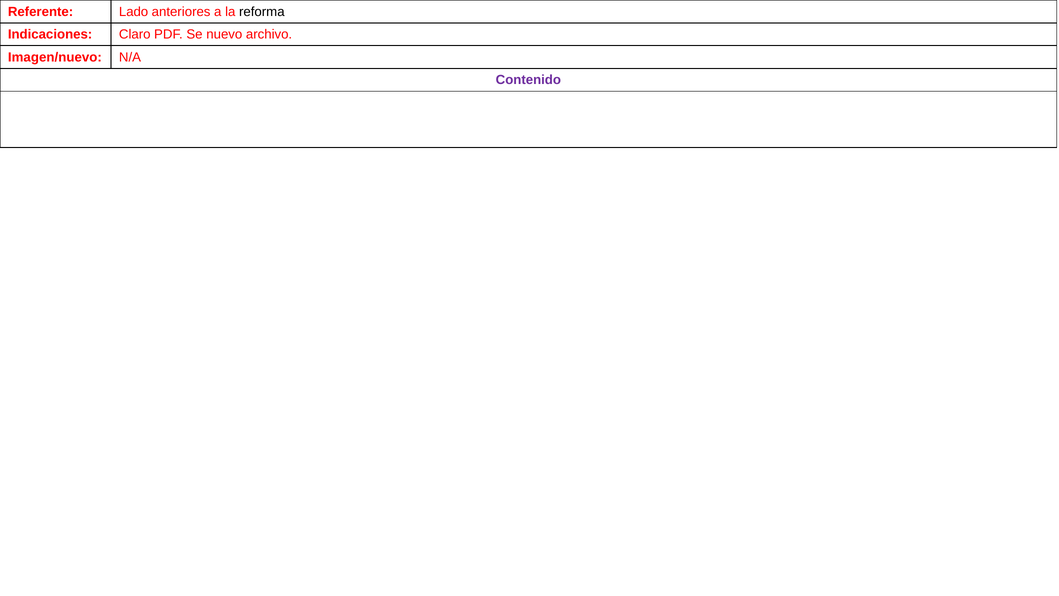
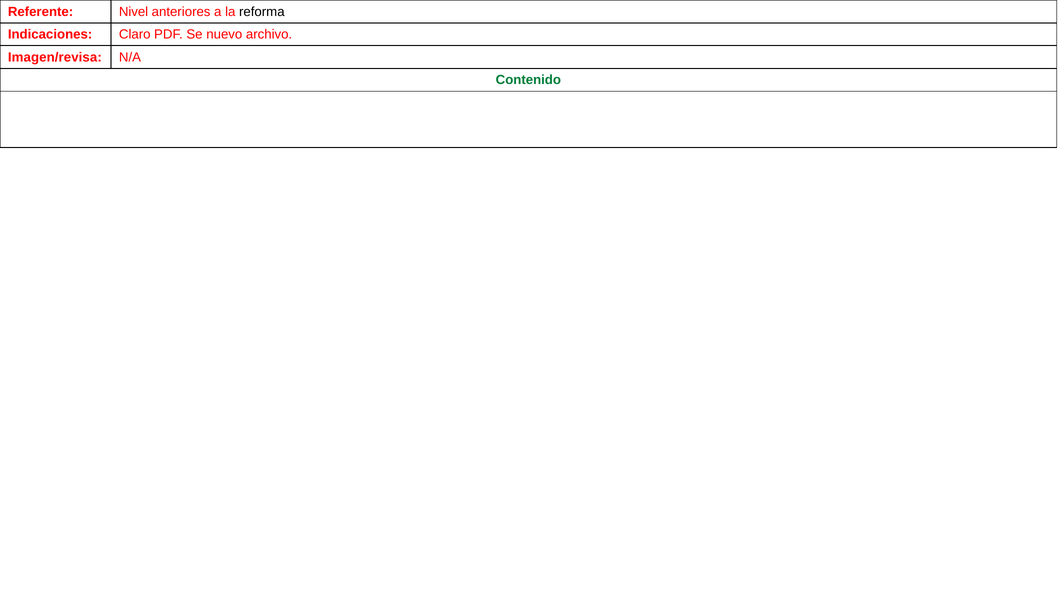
Lado: Lado -> Nivel (134, 12)
Imagen/nuevo: Imagen/nuevo -> Imagen/revisa (55, 57)
Contenido colour: purple -> green (528, 80)
